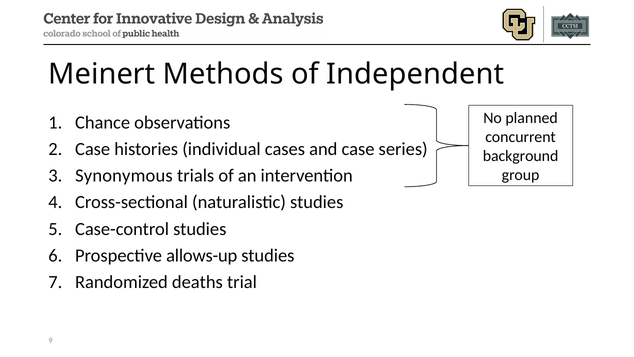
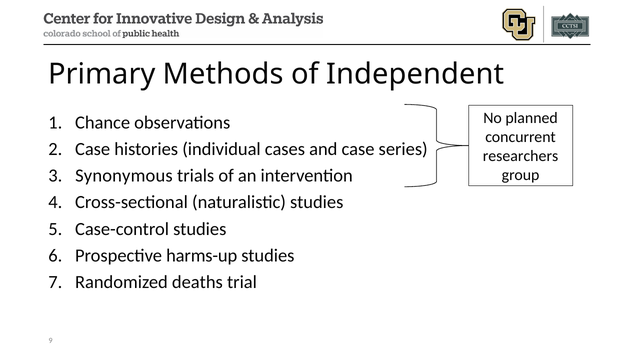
Meinert: Meinert -> Primary (102, 74)
background: background -> researchers (521, 156)
allows-up: allows-up -> harms-up (202, 255)
